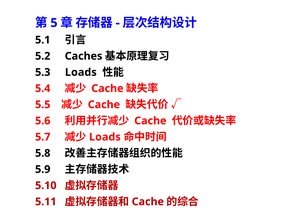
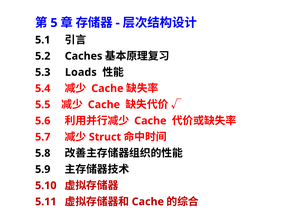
Loads: Loads -> Struct (105, 137)
